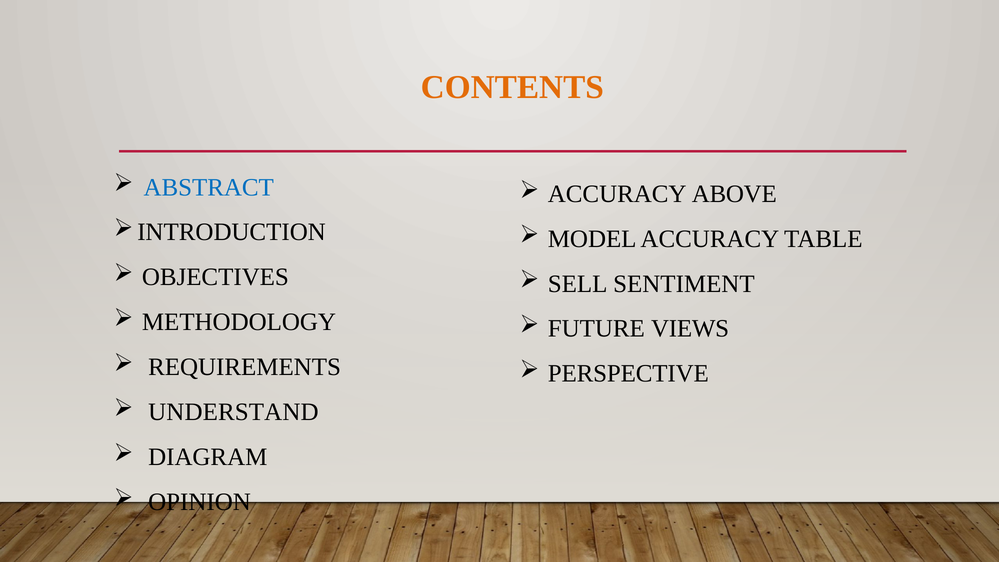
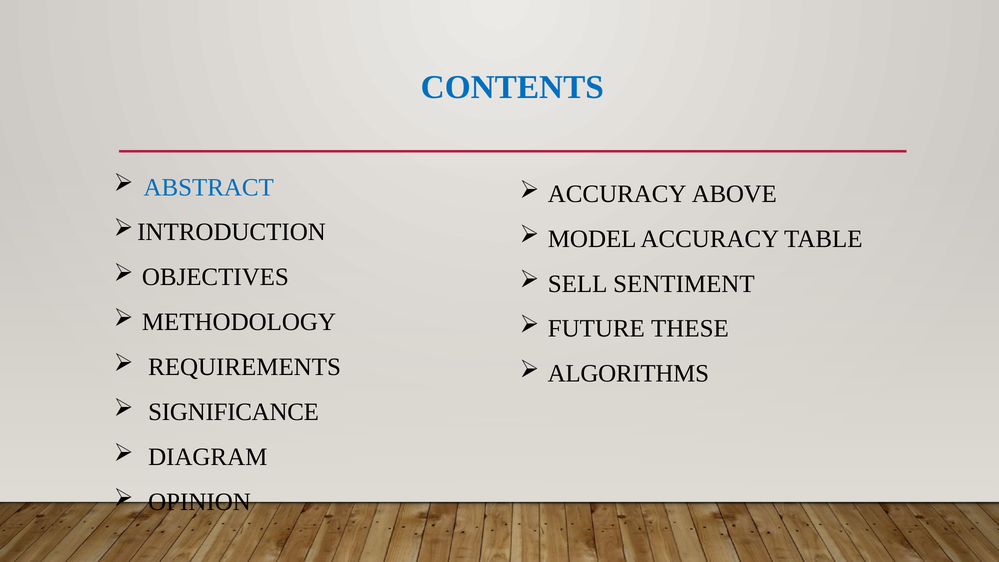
CONTENTS colour: orange -> blue (512, 87)
VIEWS: VIEWS -> THESE (690, 329)
PERSPECTIVE: PERSPECTIVE -> ALGORITHMS (628, 374)
UNDERSTAND: UNDERSTAND -> SIGNIFICANCE (234, 412)
